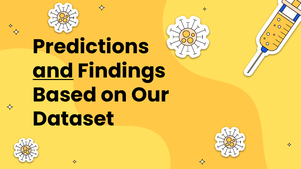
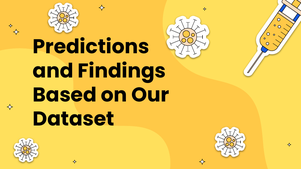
and underline: present -> none (53, 71)
